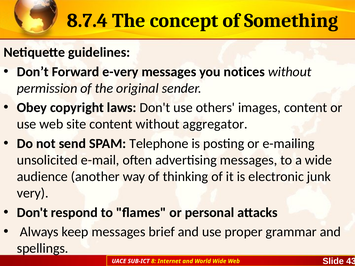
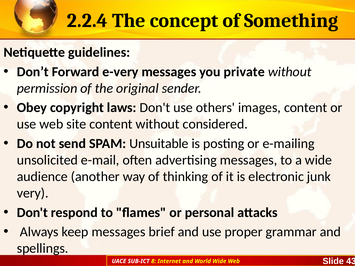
8.7.4: 8.7.4 -> 2.2.4 (87, 21)
notices: notices -> private (244, 72)
aggregator: aggregator -> considered (215, 124)
Telephone: Telephone -> Unsuitable (159, 144)
